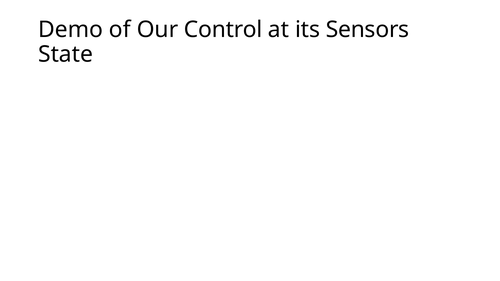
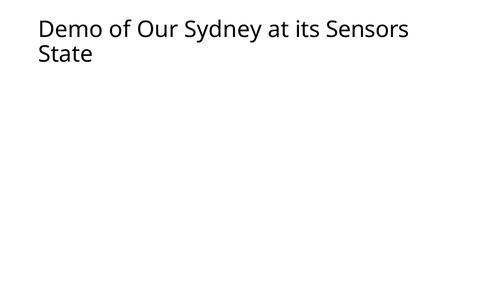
Control: Control -> Sydney (223, 30)
